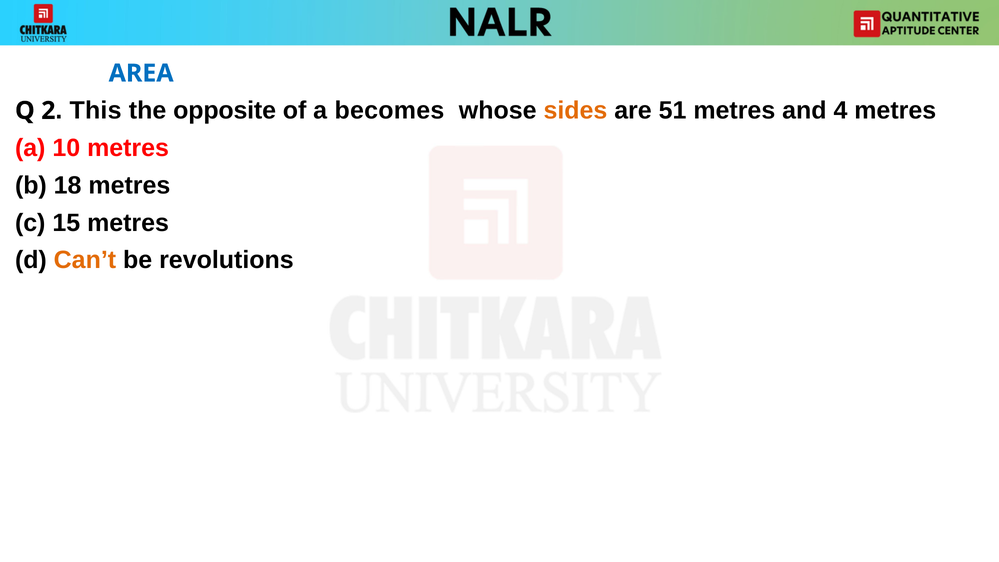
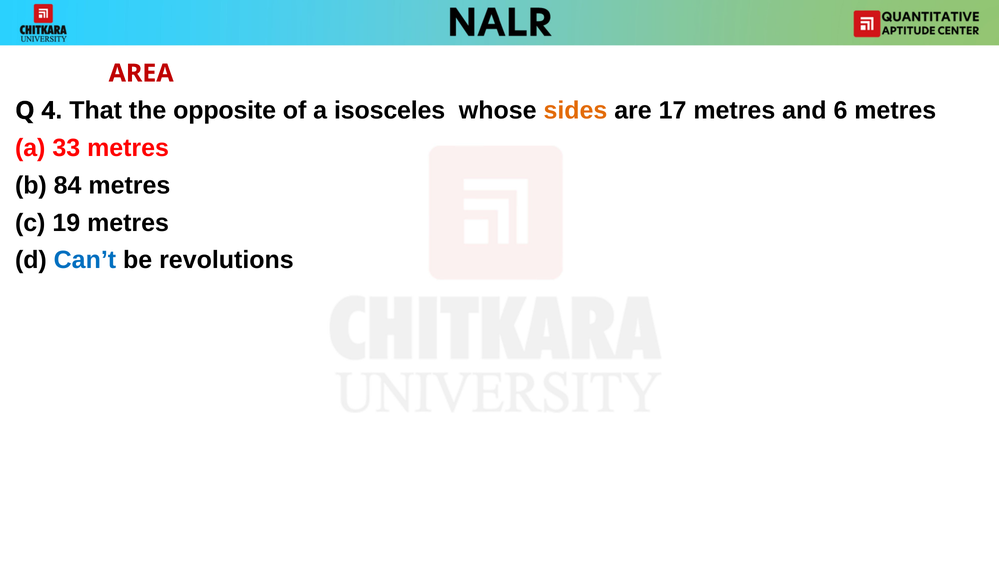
AREA colour: blue -> red (141, 73)
2: 2 -> 4 (48, 111)
This: This -> That (96, 111)
becomes: becomes -> isosceles (390, 111)
51: 51 -> 17 (673, 111)
4: 4 -> 6 (840, 111)
10: 10 -> 33 (66, 148)
18: 18 -> 84 (68, 185)
15: 15 -> 19 (66, 223)
Can’t colour: orange -> blue (85, 260)
